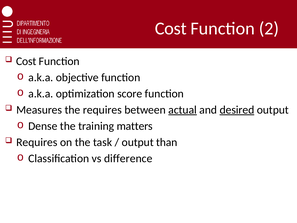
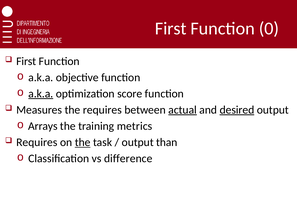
Cost: Cost -> First (171, 29)
2: 2 -> 0 (269, 29)
Cost: Cost -> First (26, 61)
a.k.a underline: none -> present (41, 94)
Dense: Dense -> Arrays (43, 126)
matters: matters -> metrics (135, 126)
the underline: none -> present (83, 142)
